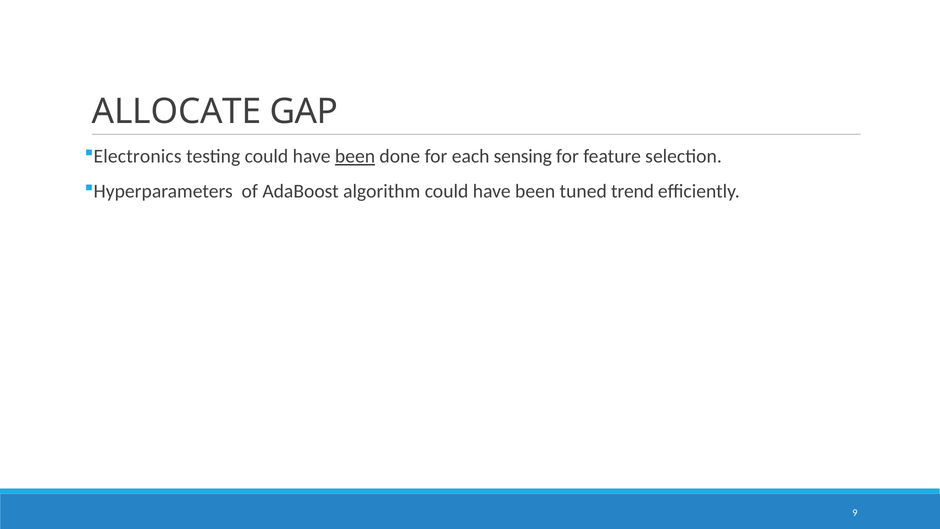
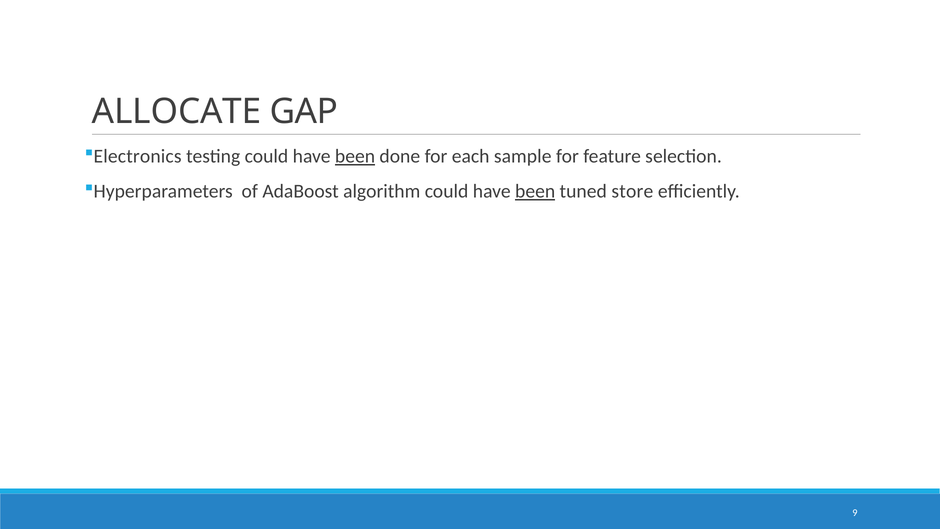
sensing: sensing -> sample (523, 156)
been underline: none -> present (535, 191)
trend: trend -> store (632, 191)
